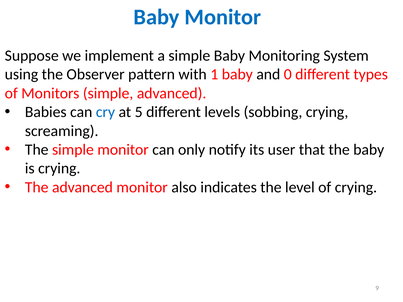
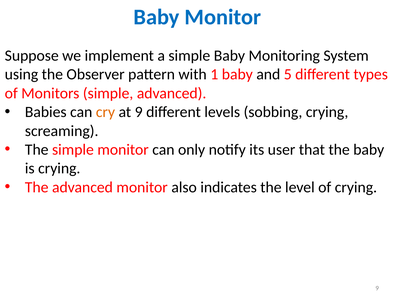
0: 0 -> 5 (288, 75)
cry colour: blue -> orange (105, 112)
at 5: 5 -> 9 (139, 112)
